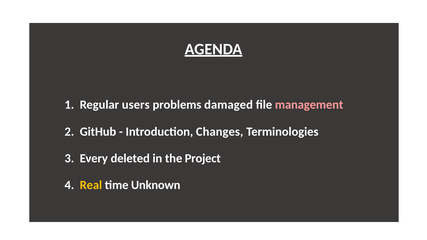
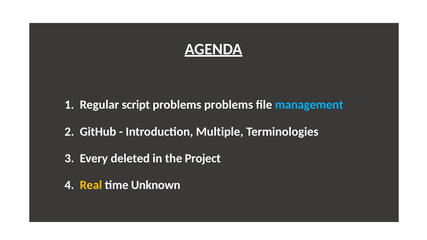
users: users -> script (136, 105)
problems damaged: damaged -> problems (229, 105)
management colour: pink -> light blue (309, 105)
Changes: Changes -> Multiple (220, 132)
